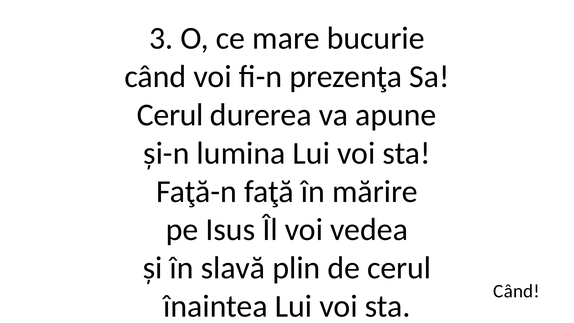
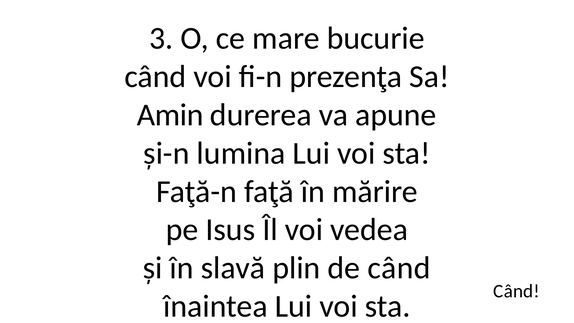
Cerul: Cerul -> Amin (170, 115)
de cerul: cerul -> când (399, 268)
